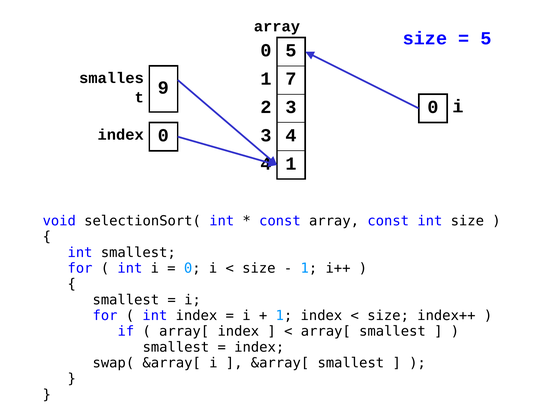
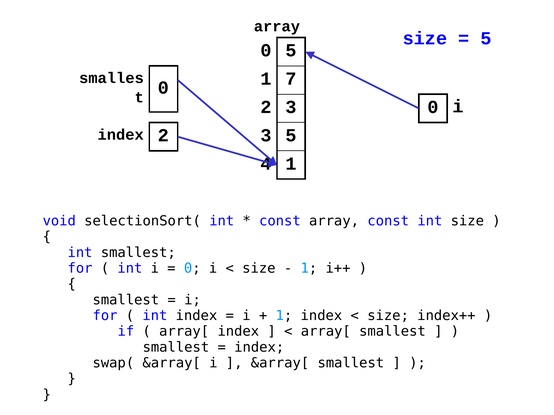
9: 9 -> 0 (164, 88)
3 4: 4 -> 5 (291, 136)
index 0: 0 -> 2 (164, 136)
